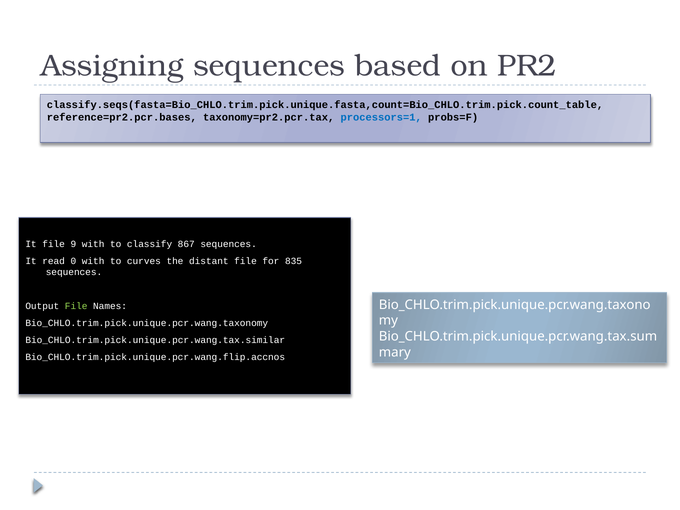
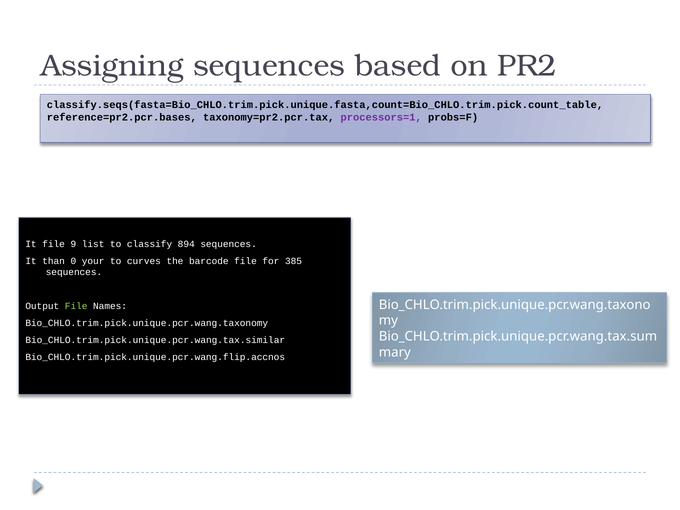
processors=1 colour: blue -> purple (381, 117)
9 with: with -> list (93, 244)
867: 867 -> 894 (186, 244)
read: read -> than (54, 261)
0 with: with -> your (93, 261)
distant: distant -> barcode (209, 261)
835: 835 -> 385 (294, 261)
